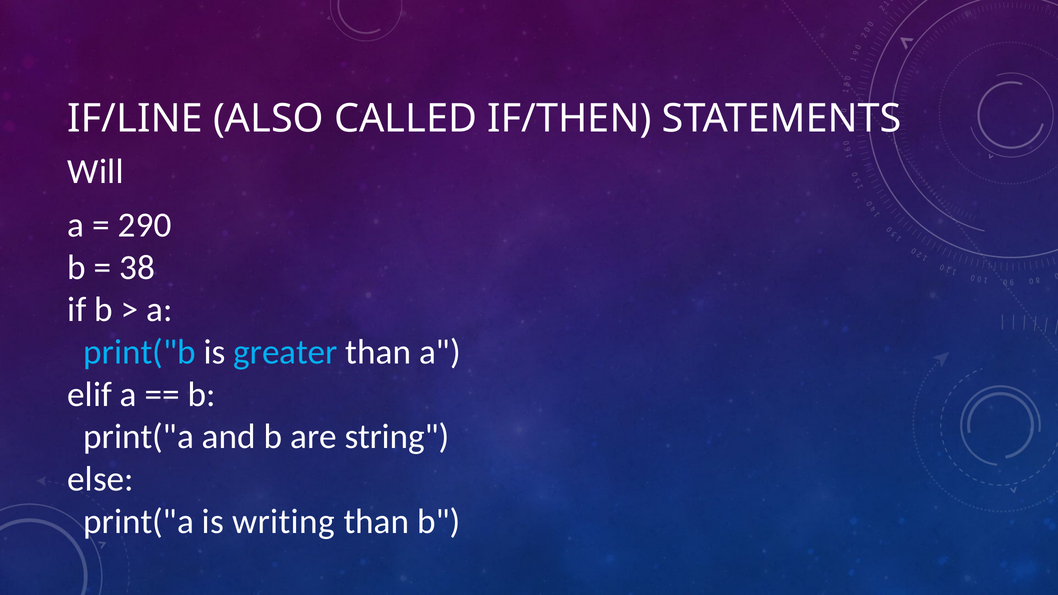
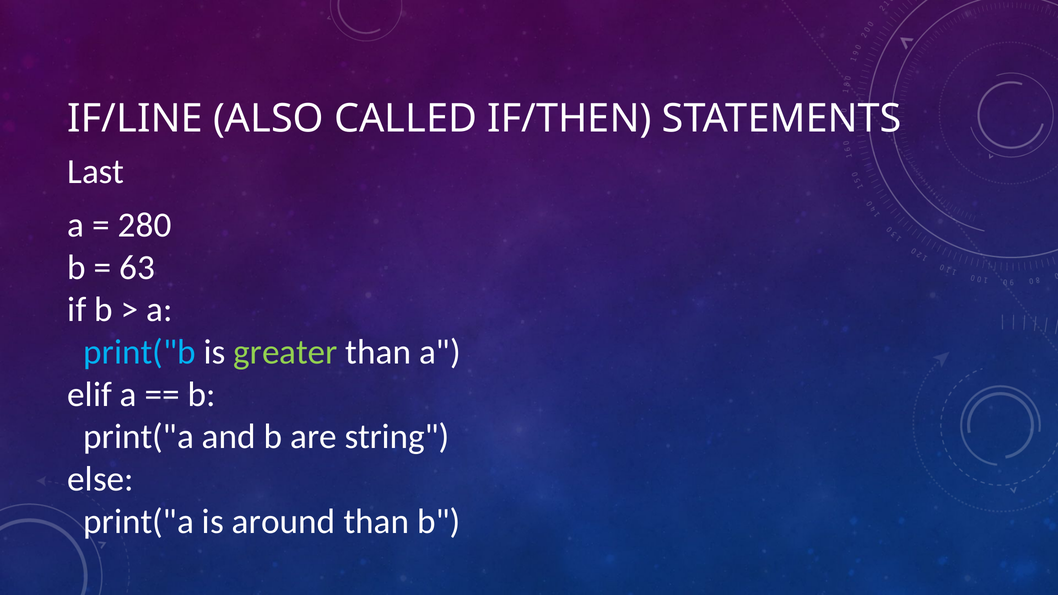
Will: Will -> Last (96, 172)
290: 290 -> 280 (145, 225)
38: 38 -> 63 (137, 267)
greater colour: light blue -> light green (286, 352)
writing: writing -> around (284, 521)
